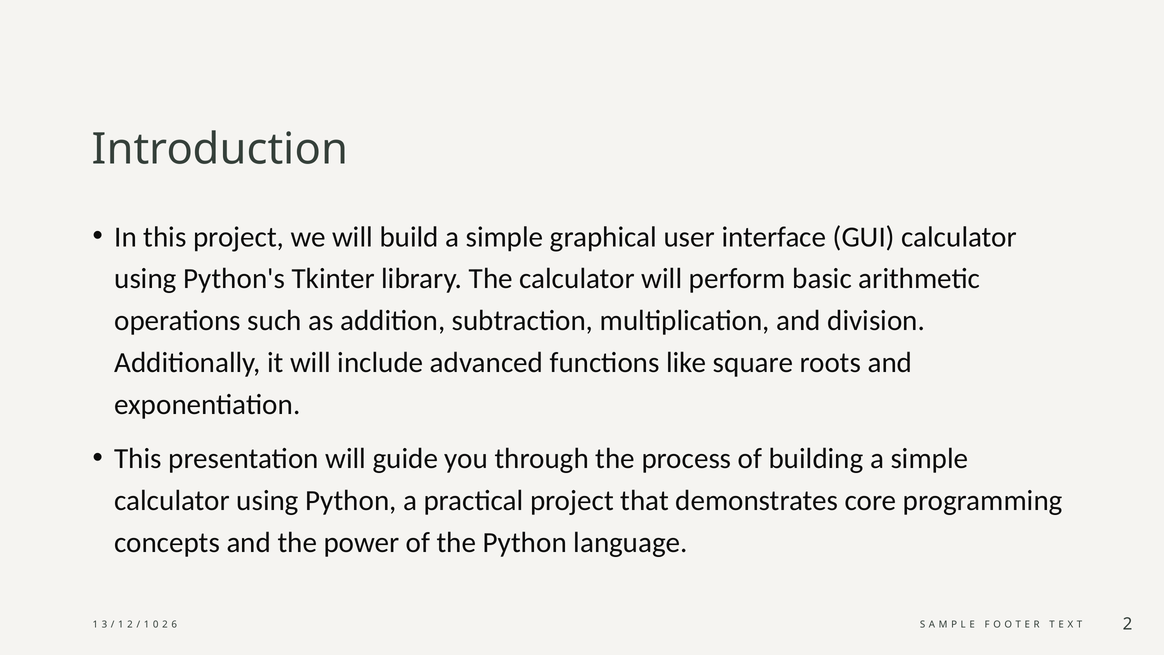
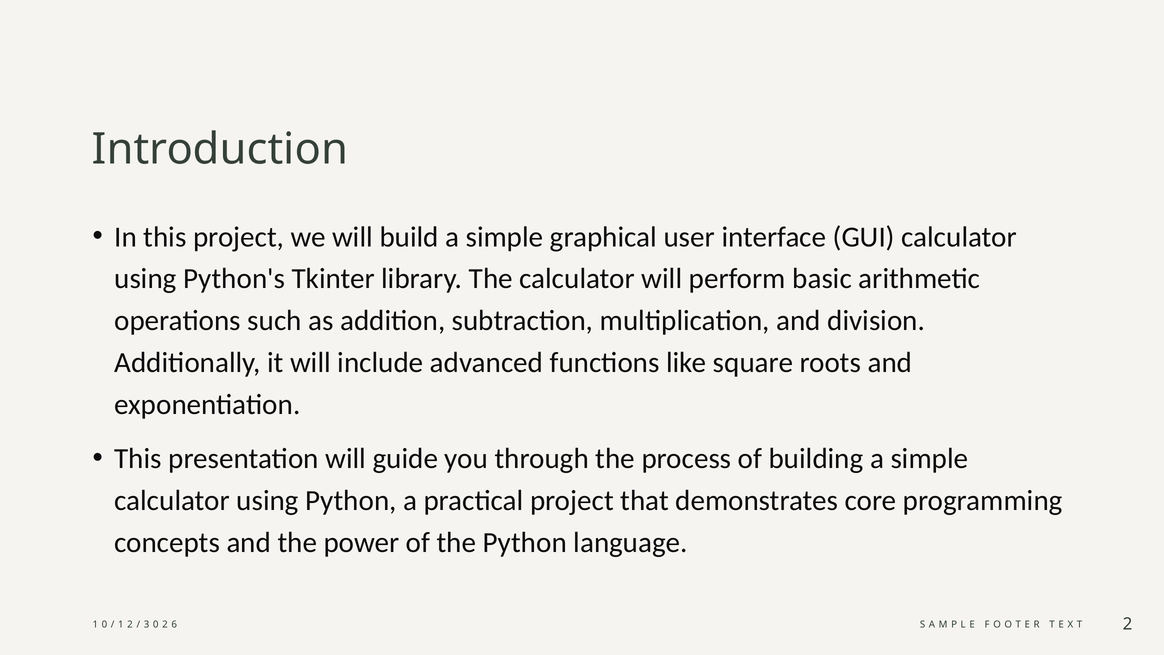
3: 3 -> 0 (104, 624)
1: 1 -> 3 (147, 624)
